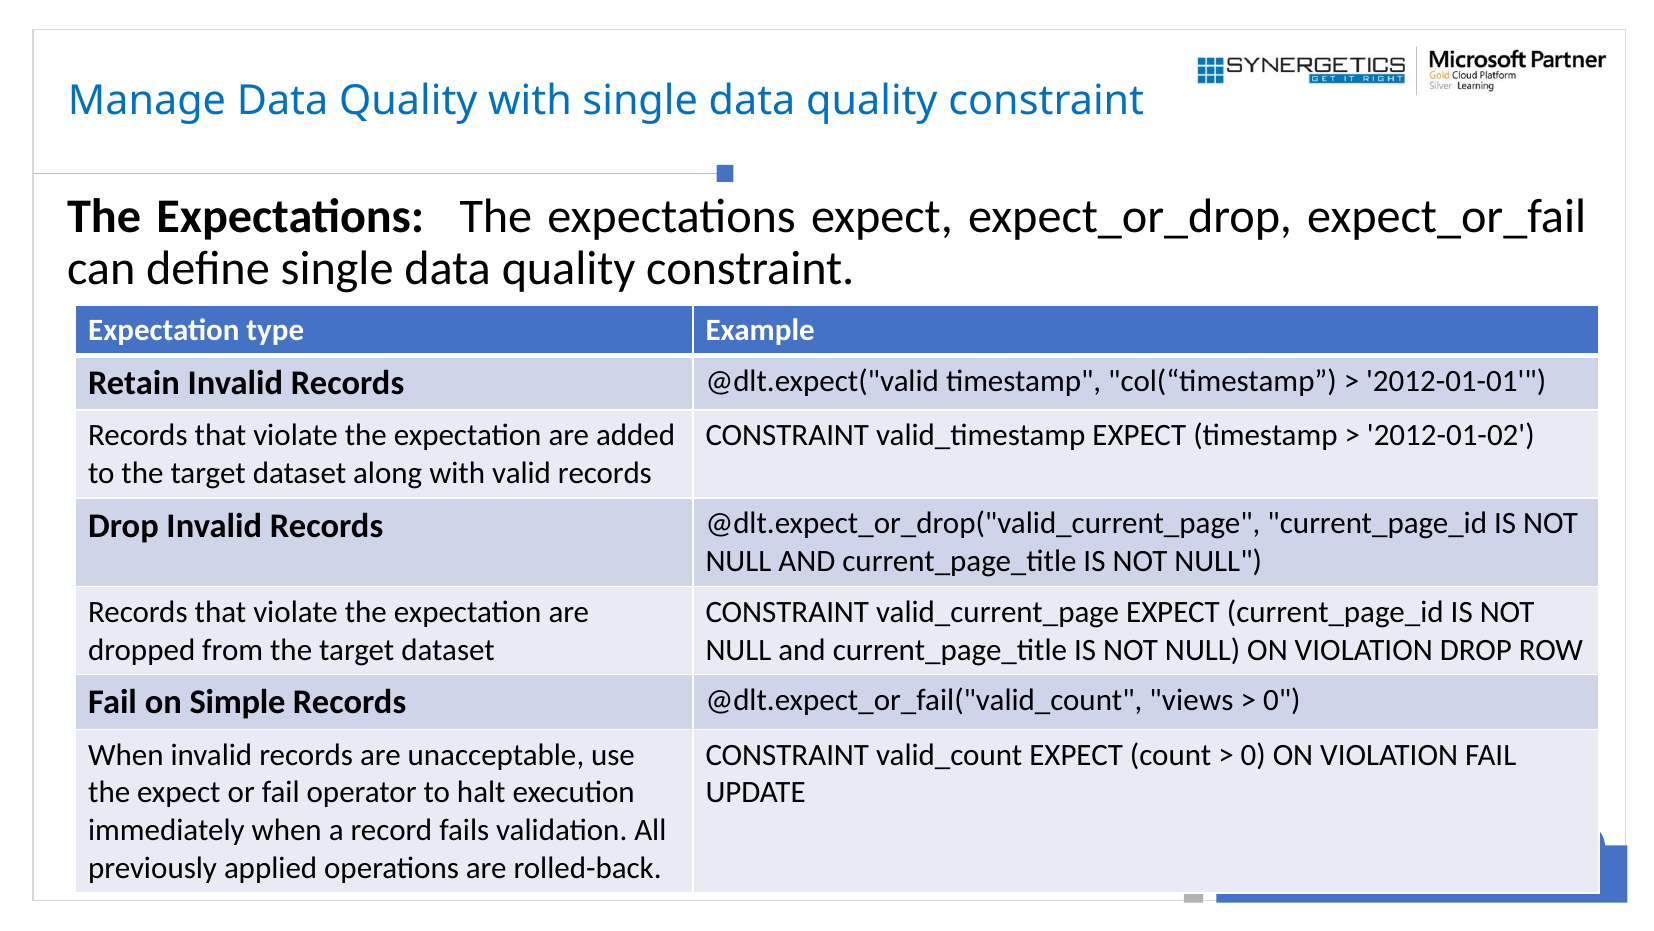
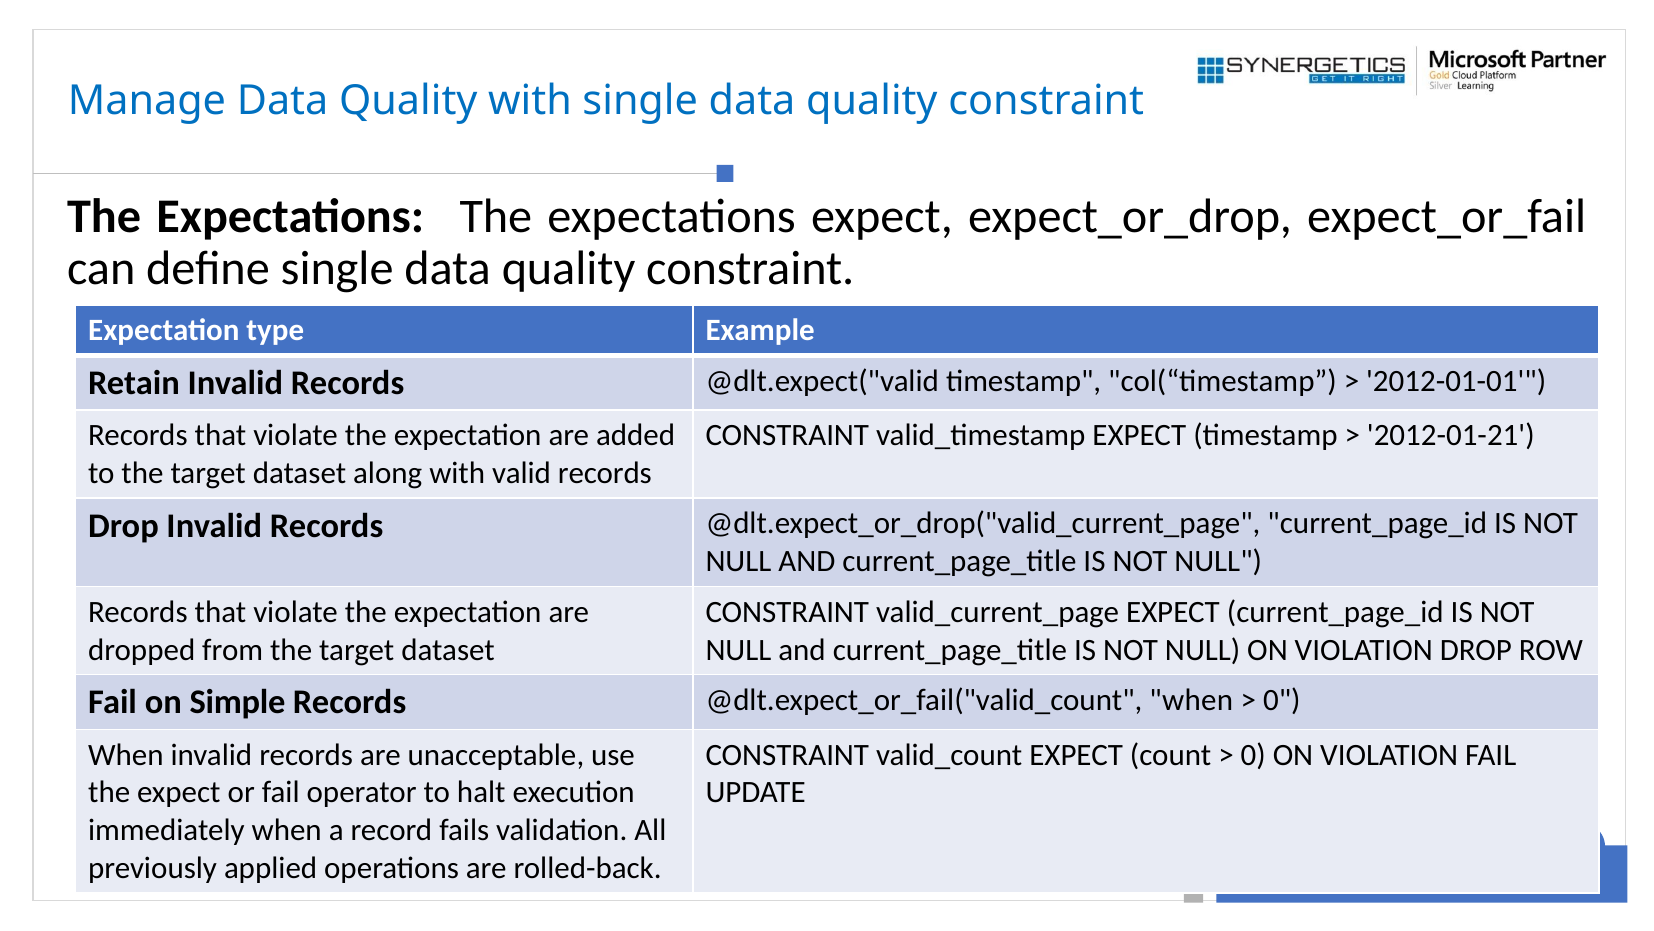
2012-01-02: 2012-01-02 -> 2012-01-21 (1451, 435)
views: views -> when (1191, 700)
